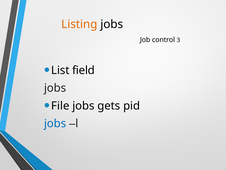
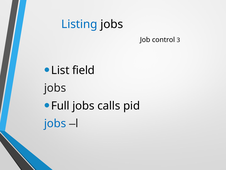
Listing colour: orange -> blue (79, 24)
File: File -> Full (60, 105)
gets: gets -> calls (109, 105)
